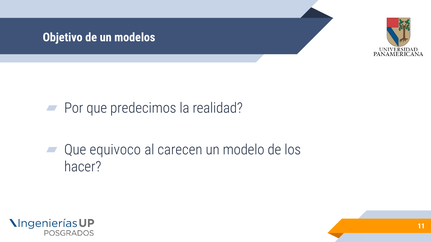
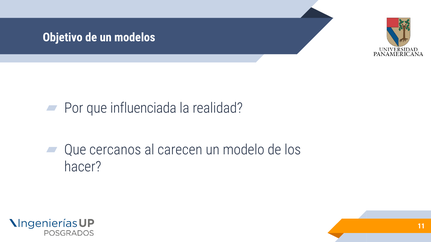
predecimos: predecimos -> influenciada (143, 108)
equivoco: equivoco -> cercanos (115, 150)
